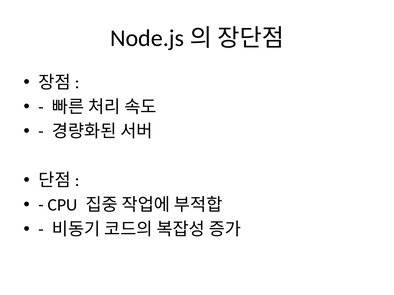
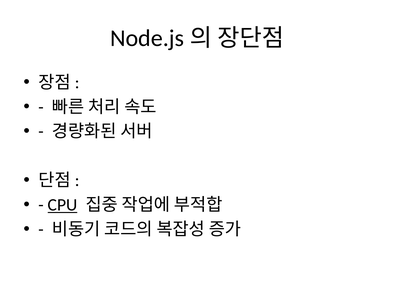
CPU underline: none -> present (63, 205)
